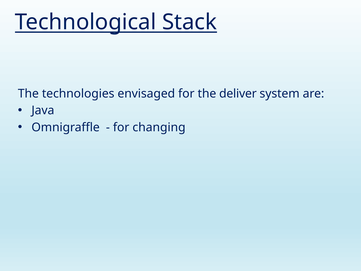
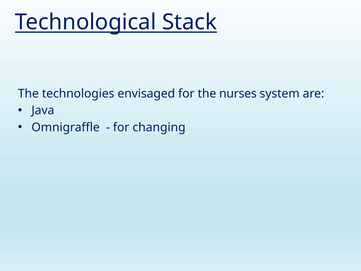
deliver: deliver -> nurses (238, 94)
